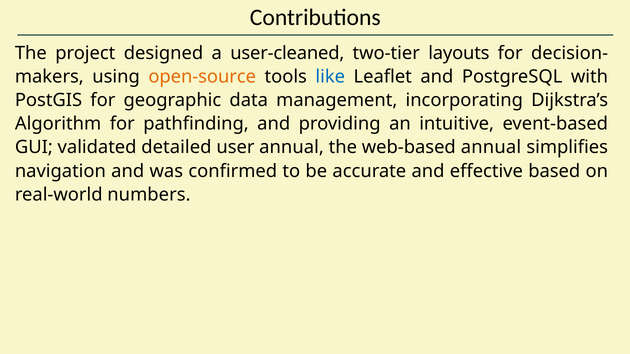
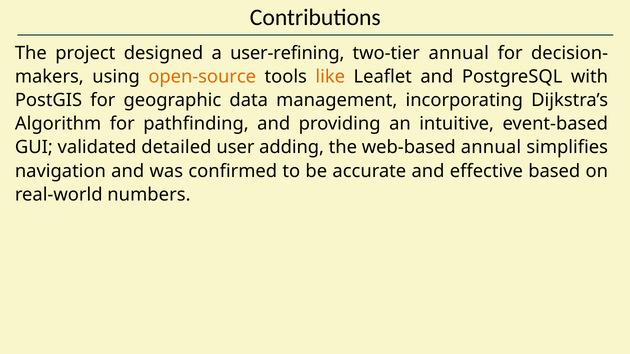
user-cleaned: user-cleaned -> user-refining (287, 53)
two-tier layouts: layouts -> annual (459, 53)
like colour: blue -> orange (330, 77)
user annual: annual -> adding (292, 148)
